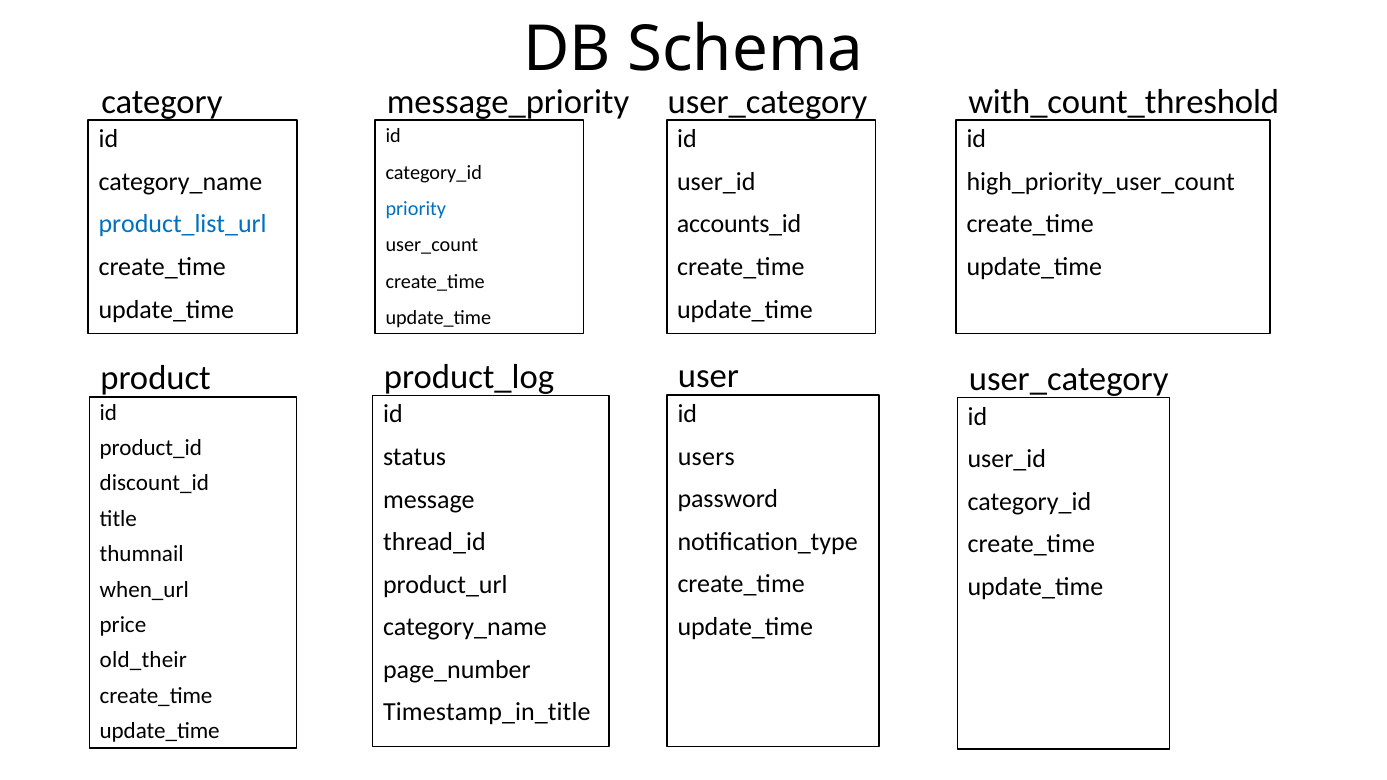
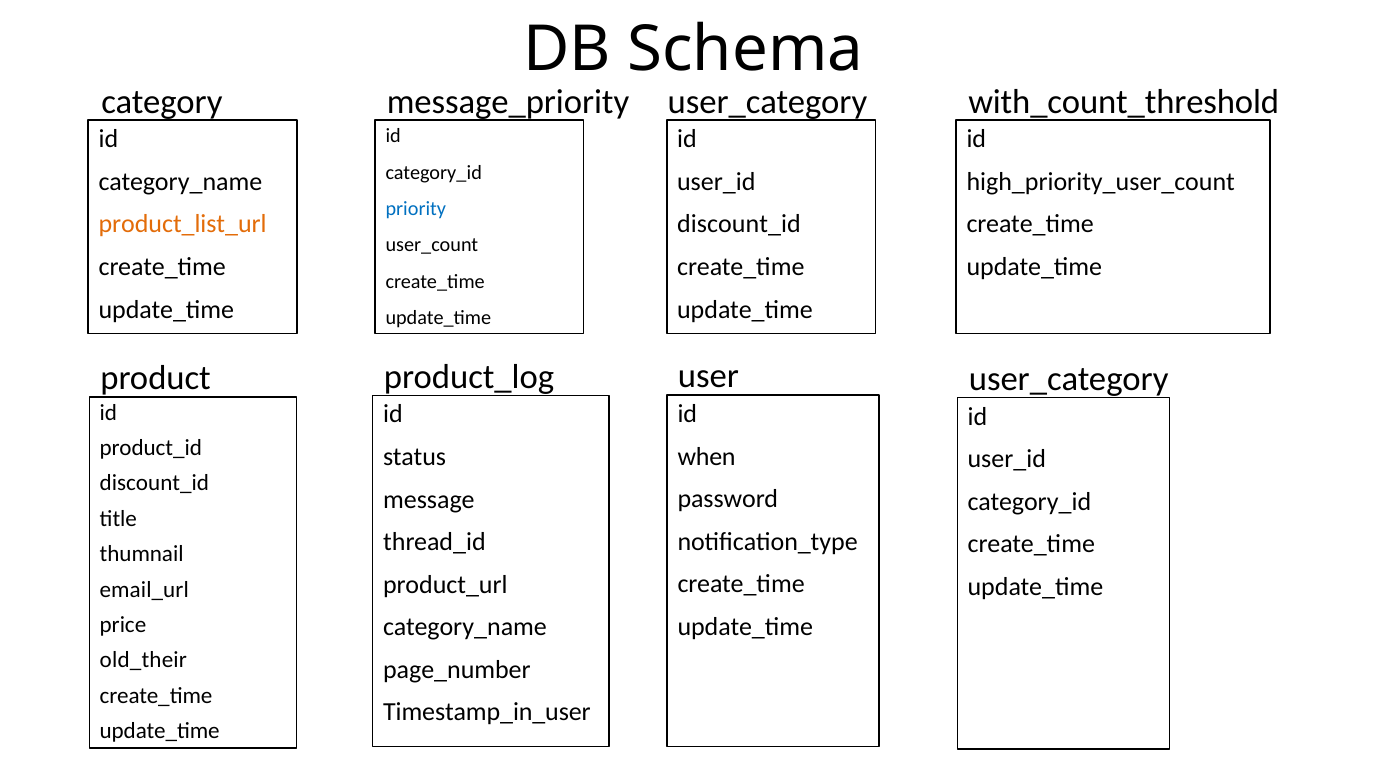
product_list_url colour: blue -> orange (183, 224)
accounts_id: accounts_id -> discount_id (739, 224)
users: users -> when (707, 457)
when_url: when_url -> email_url (144, 590)
Timestamp_in_title: Timestamp_in_title -> Timestamp_in_user (487, 712)
